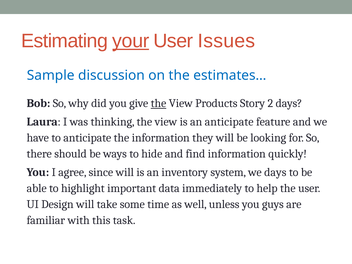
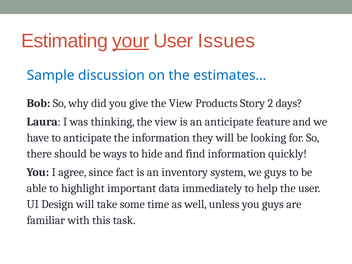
the underline: present -> none (159, 103)
since will: will -> fact (125, 172)
we days: days -> guys (275, 172)
